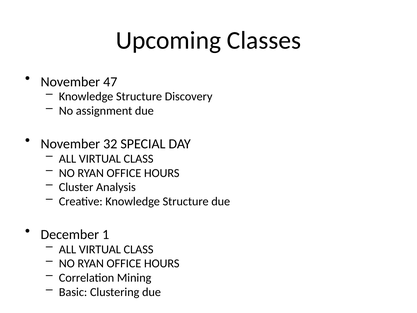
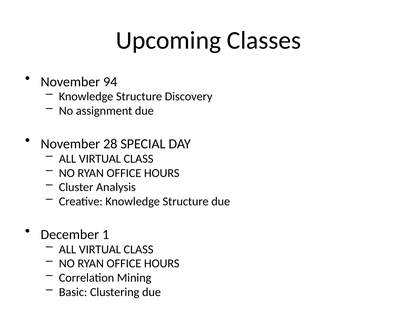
47: 47 -> 94 (110, 82)
32: 32 -> 28 (110, 144)
